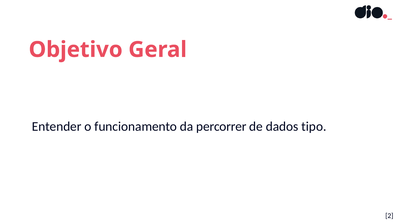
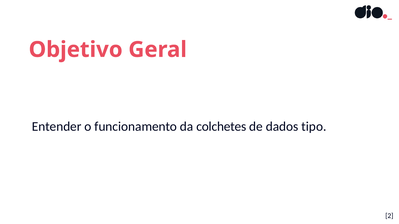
percorrer: percorrer -> colchetes (221, 127)
